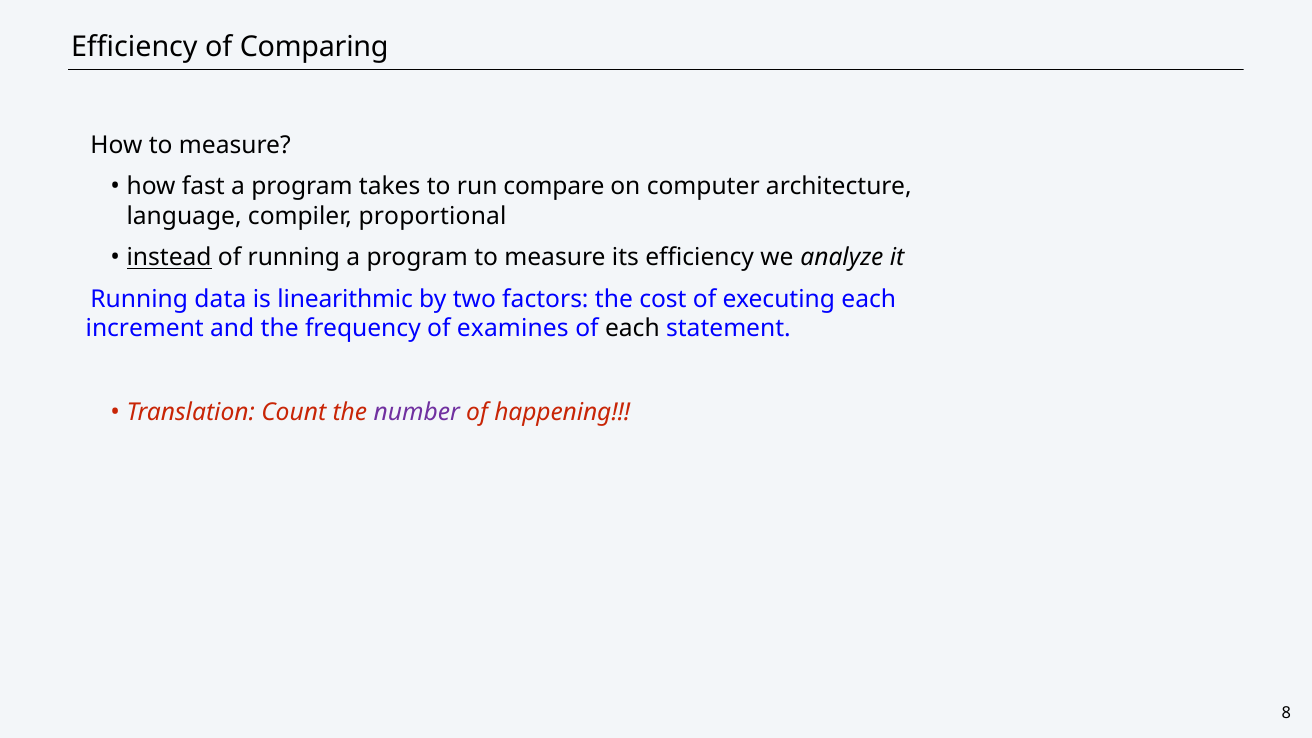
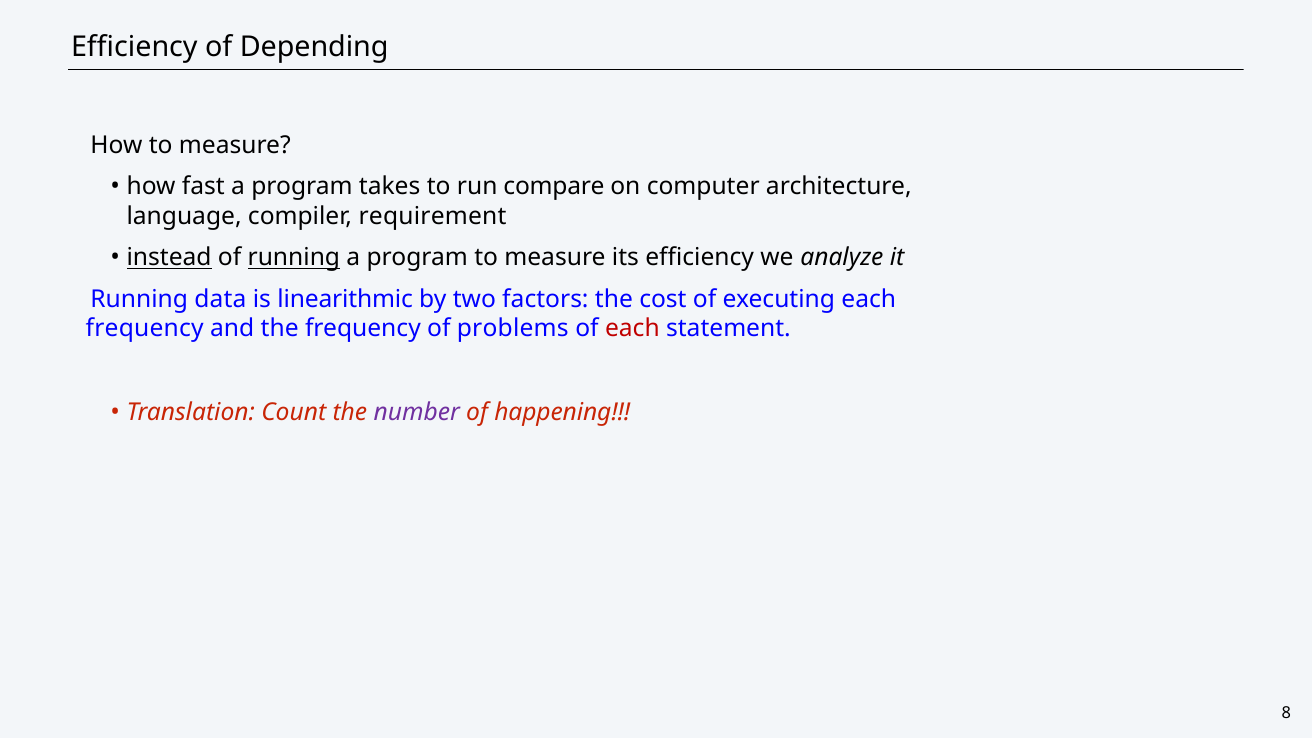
Comparing: Comparing -> Depending (314, 47)
proportional: proportional -> requirement (433, 216)
running underline: none -> present (294, 258)
increment: increment -> frequency (145, 329)
examines: examines -> problems (513, 329)
each colour: black -> red (632, 329)
